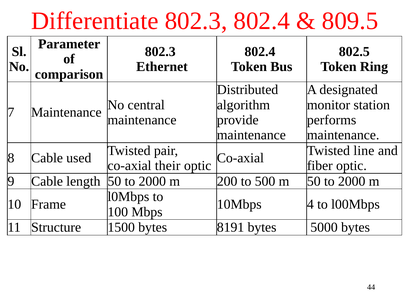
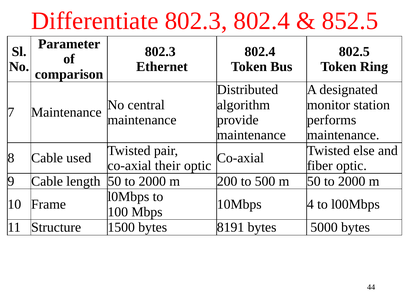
809.5: 809.5 -> 852.5 (350, 21)
line: line -> else (364, 151)
